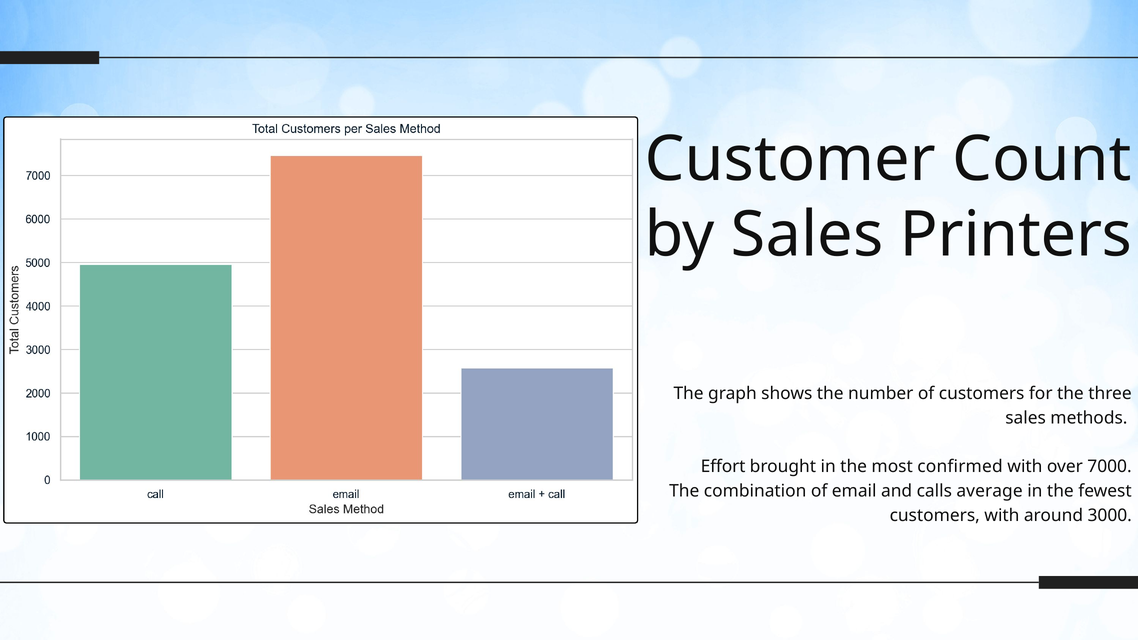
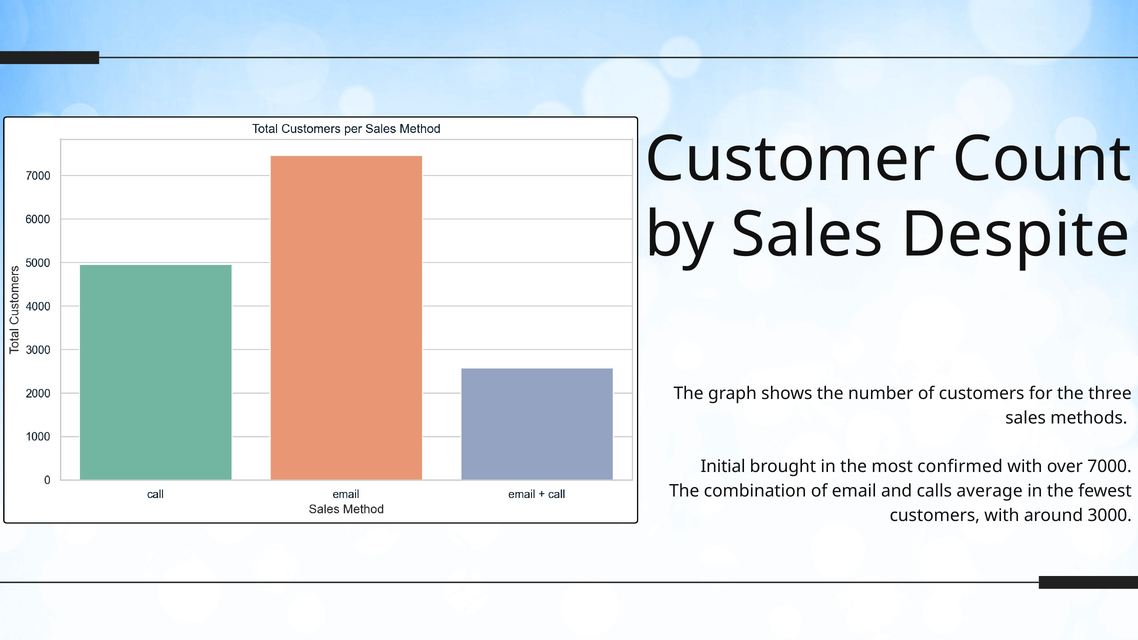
Printers: Printers -> Despite (1015, 235)
Effort: Effort -> Initial (723, 467)
